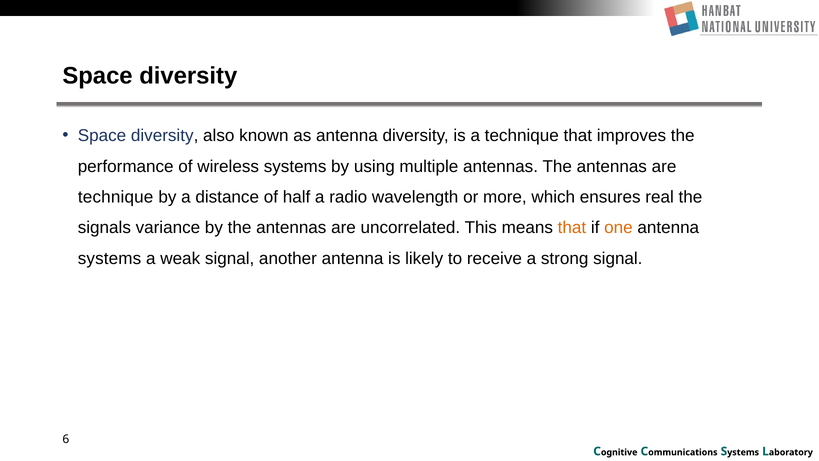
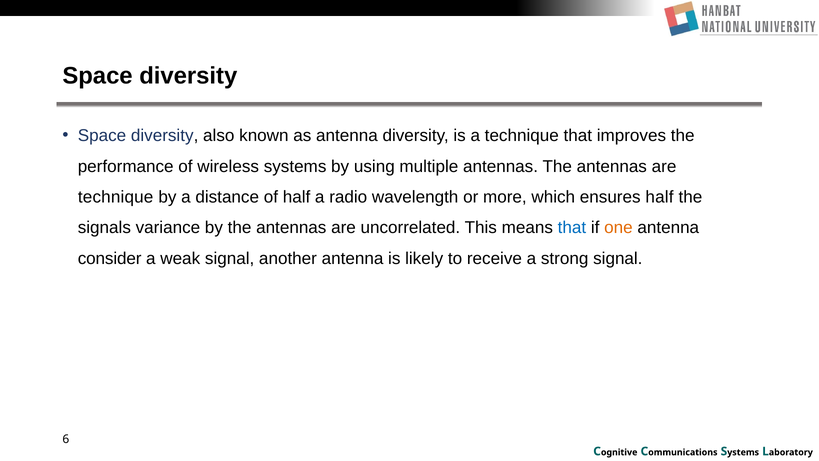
ensures real: real -> half (660, 197)
that colour: orange -> blue (572, 228)
systems: systems -> consider (110, 258)
